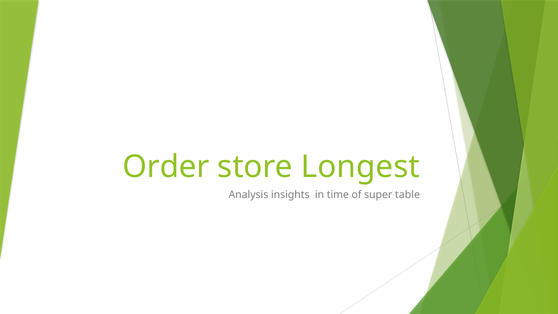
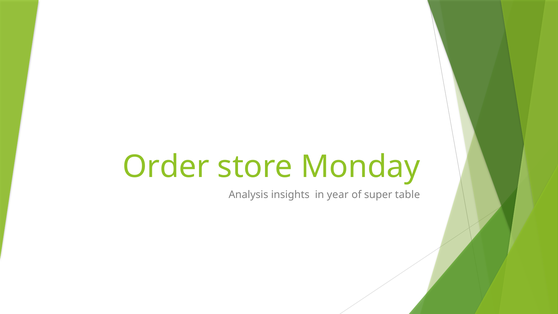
Longest: Longest -> Monday (361, 167)
time: time -> year (338, 194)
